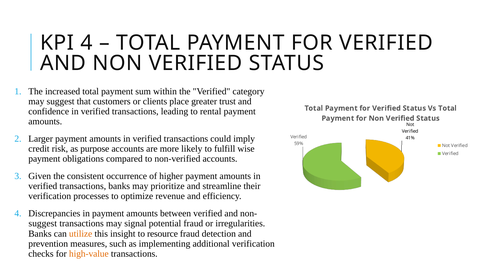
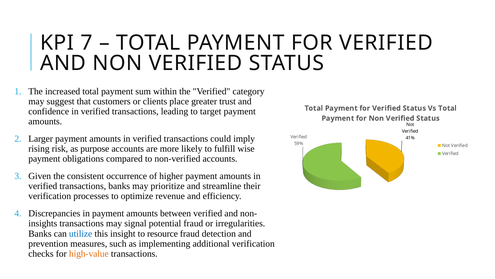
KPI 4: 4 -> 7 (87, 43)
rental: rental -> target (211, 111)
credit: credit -> rising (39, 149)
suggest: suggest -> insights (43, 223)
utilize colour: orange -> blue (81, 233)
